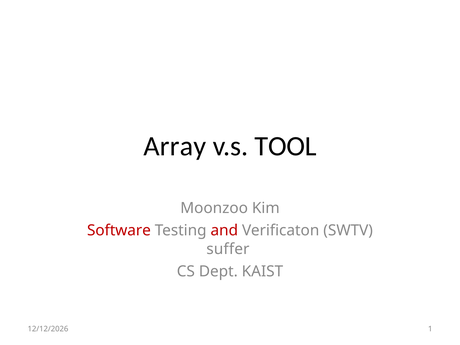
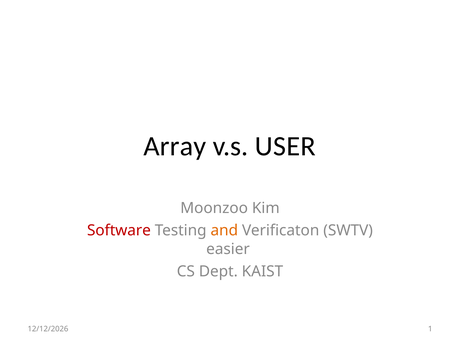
TOOL: TOOL -> USER (285, 146)
and colour: red -> orange (224, 231)
suffer: suffer -> easier (228, 249)
